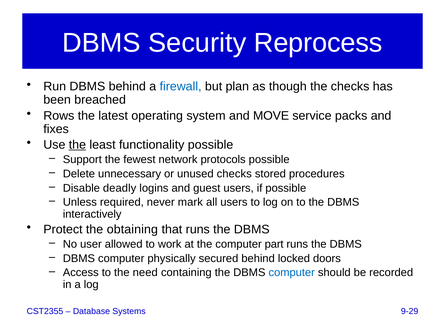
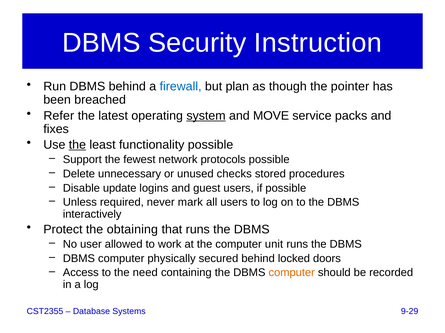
Reprocess: Reprocess -> Instruction (318, 43)
the checks: checks -> pointer (350, 87)
Rows: Rows -> Refer (59, 116)
system underline: none -> present (206, 116)
deadly: deadly -> update (120, 188)
part: part -> unit (274, 245)
computer colour: blue -> orange (292, 273)
